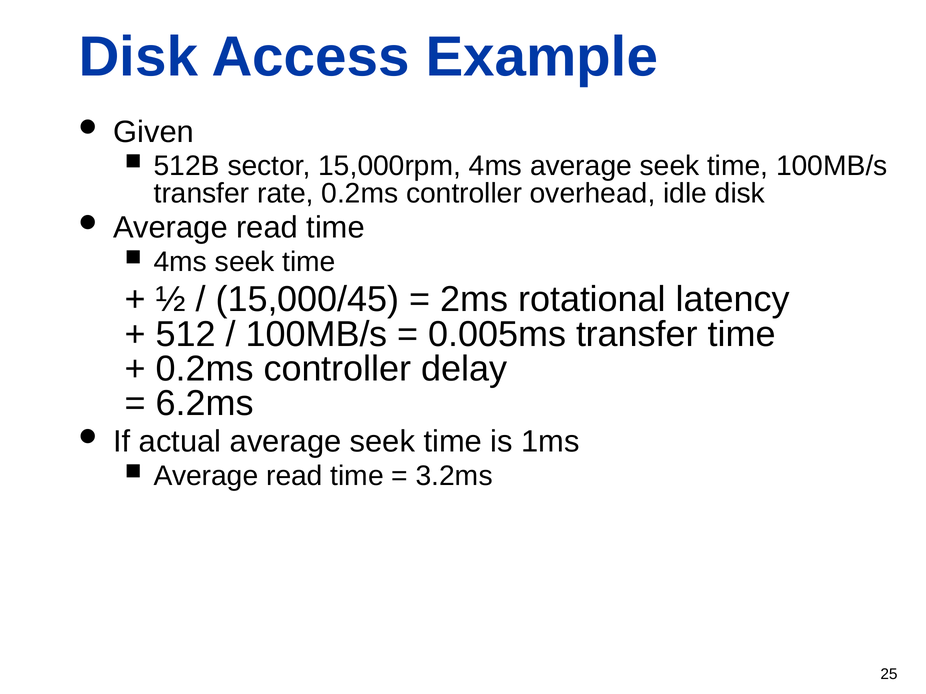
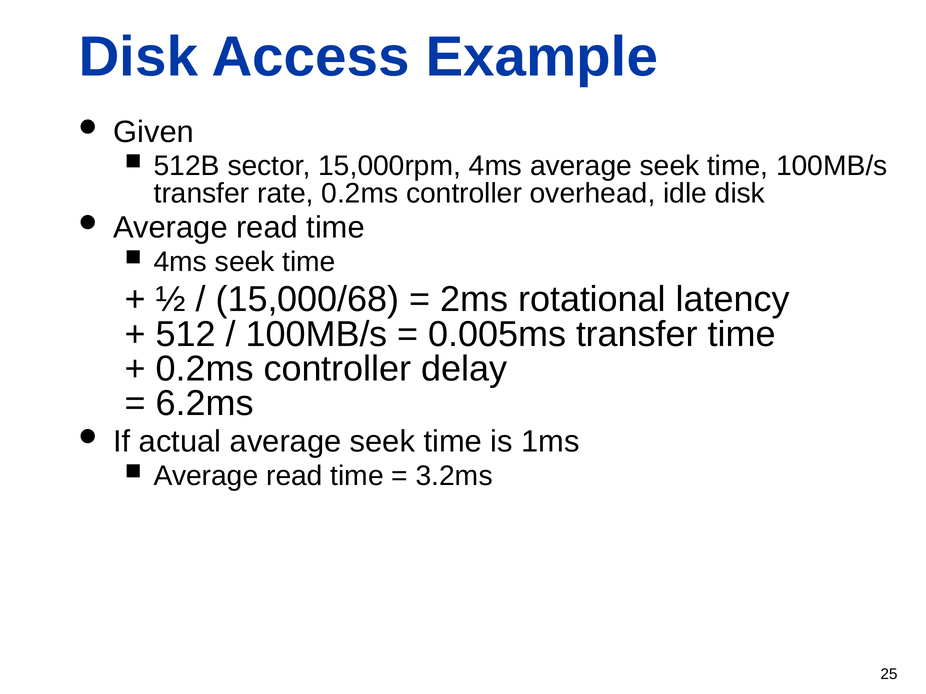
15,000/45: 15,000/45 -> 15,000/68 (307, 300)
